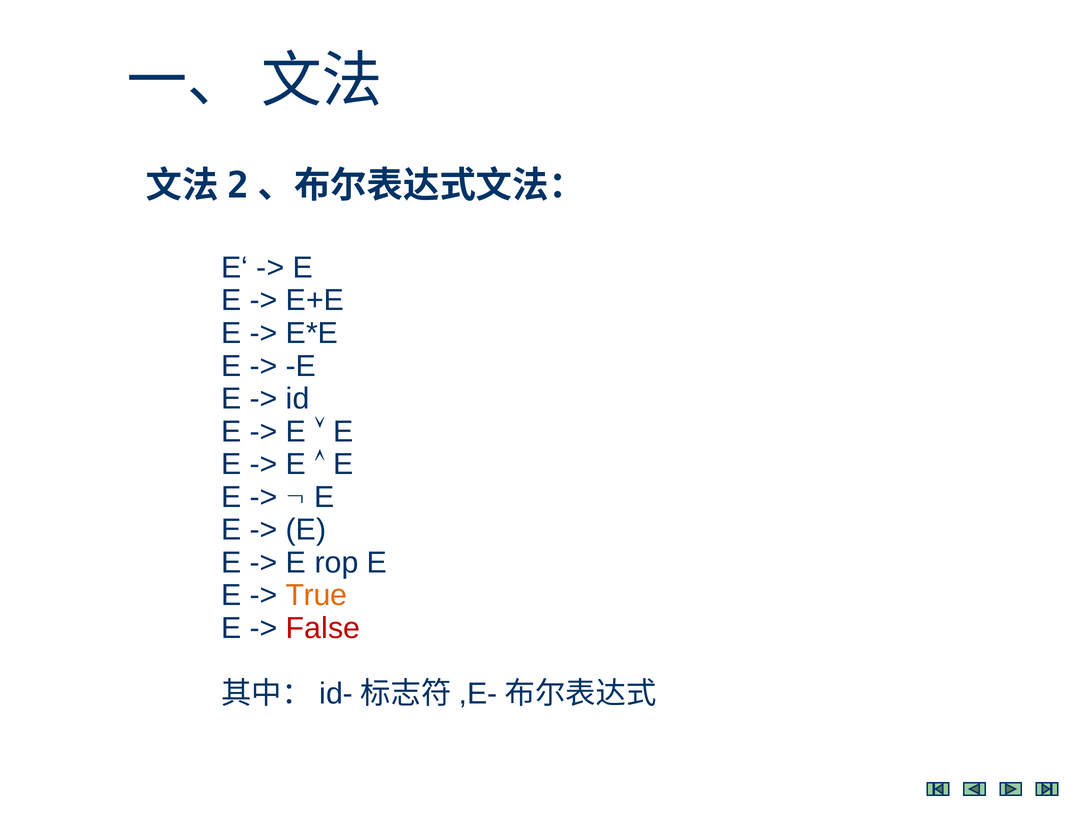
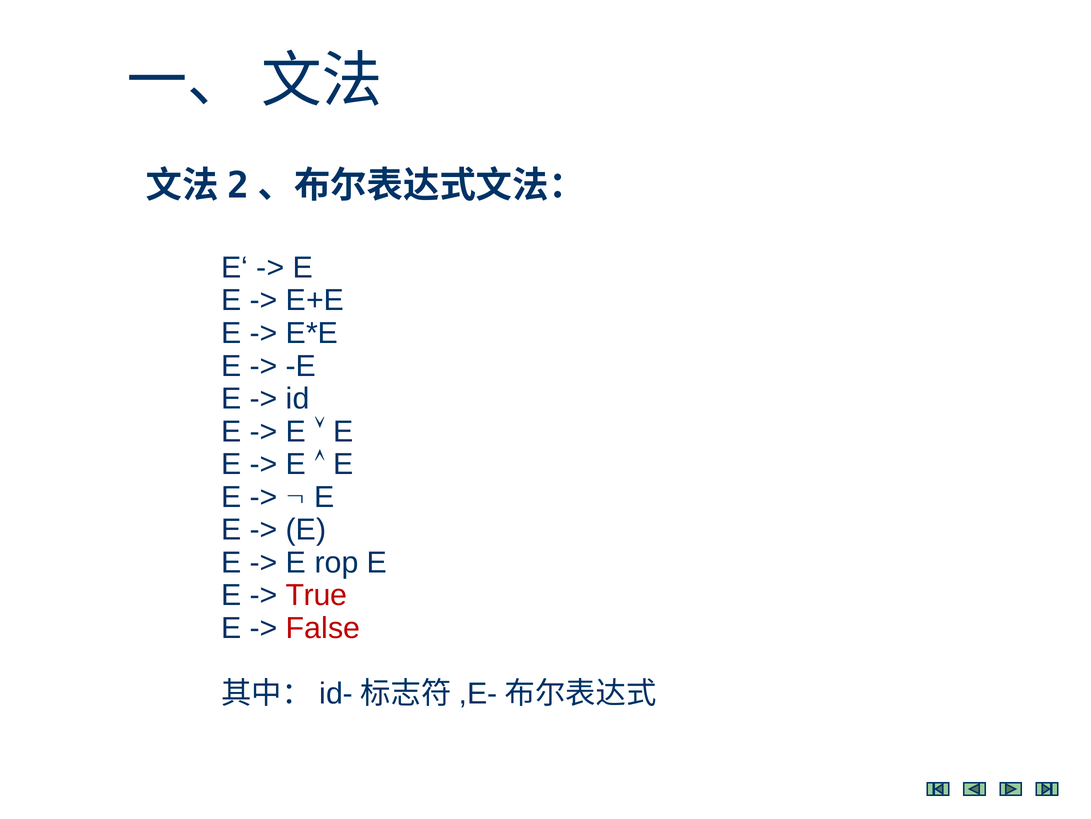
True colour: orange -> red (316, 595)
